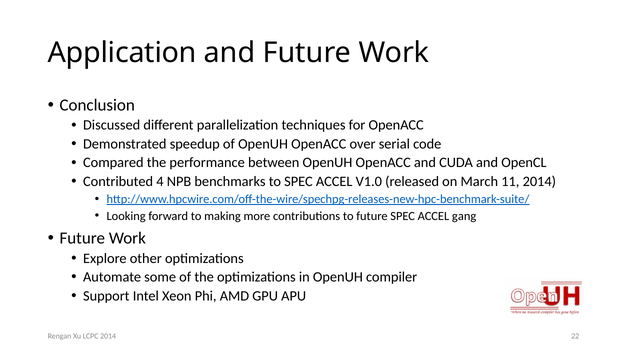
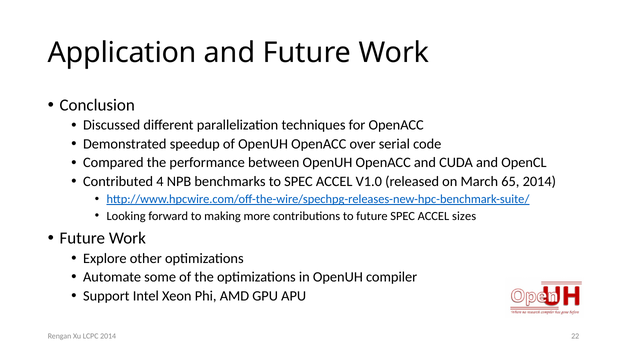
11: 11 -> 65 (510, 182)
gang: gang -> sizes (464, 216)
